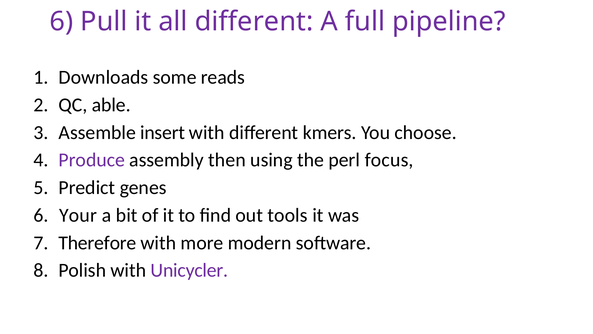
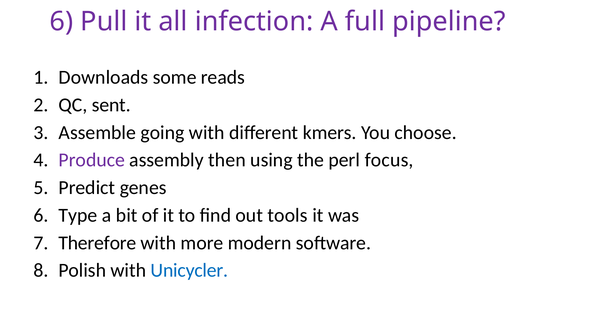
all different: different -> infection (254, 21)
able: able -> sent (111, 105)
insert: insert -> going (162, 132)
Your: Your -> Type (78, 215)
Unicycler colour: purple -> blue (189, 270)
